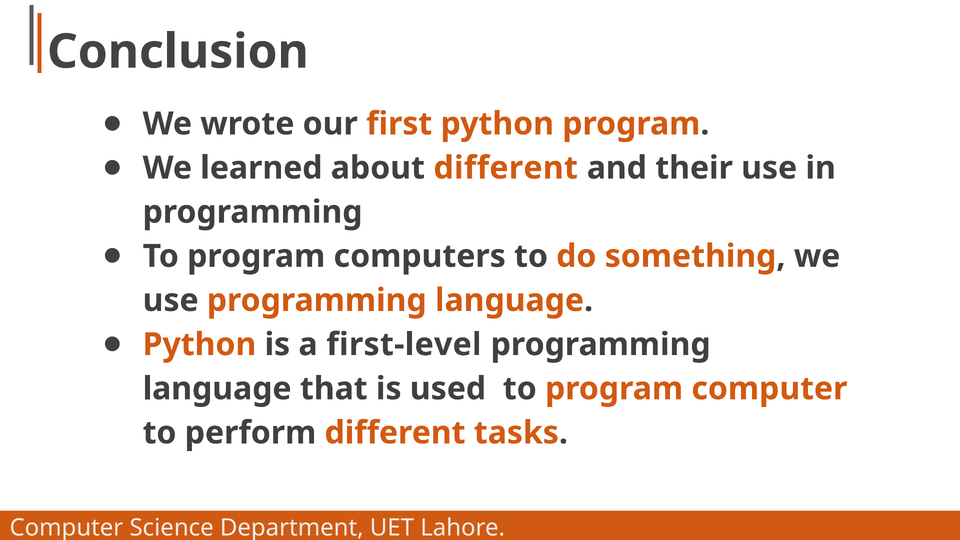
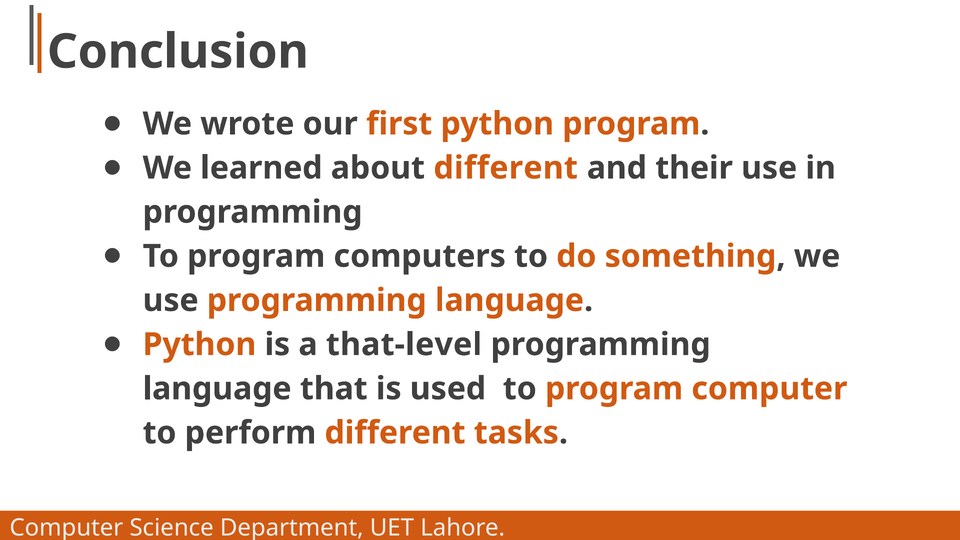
first-level: first-level -> that-level (404, 345)
